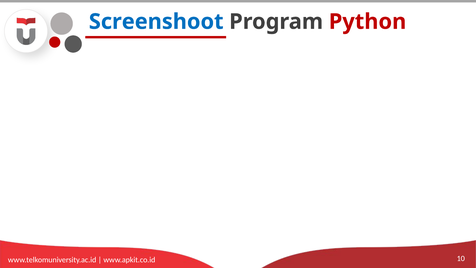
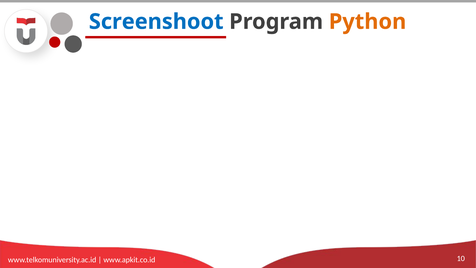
Python colour: red -> orange (368, 22)
